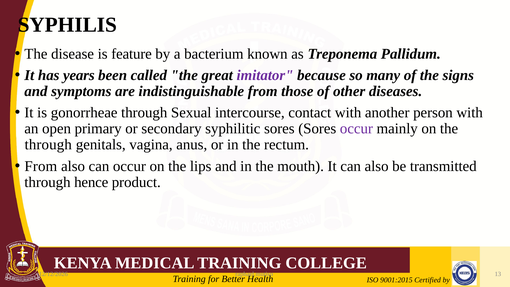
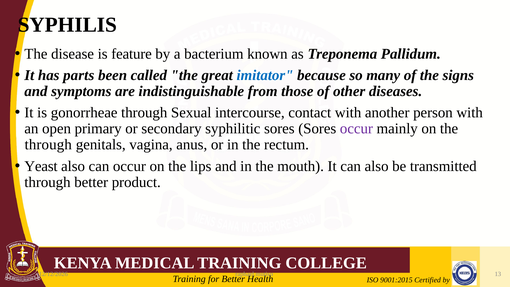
years: years -> parts (79, 75)
imitator colour: purple -> blue (265, 75)
From: From -> Yeast (41, 166)
through hence: hence -> better (91, 182)
